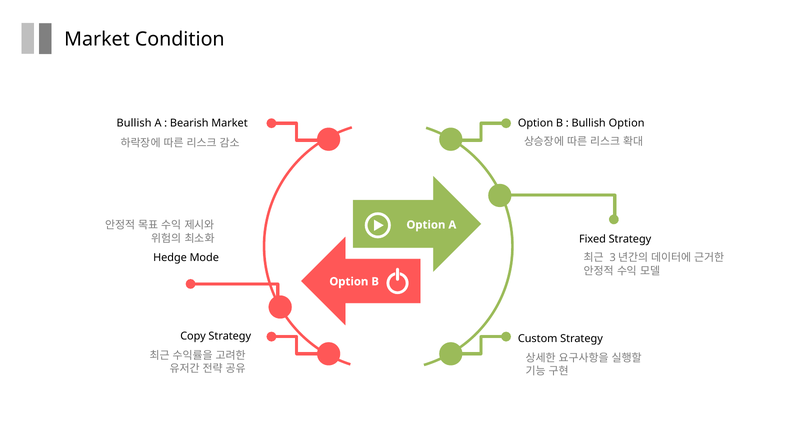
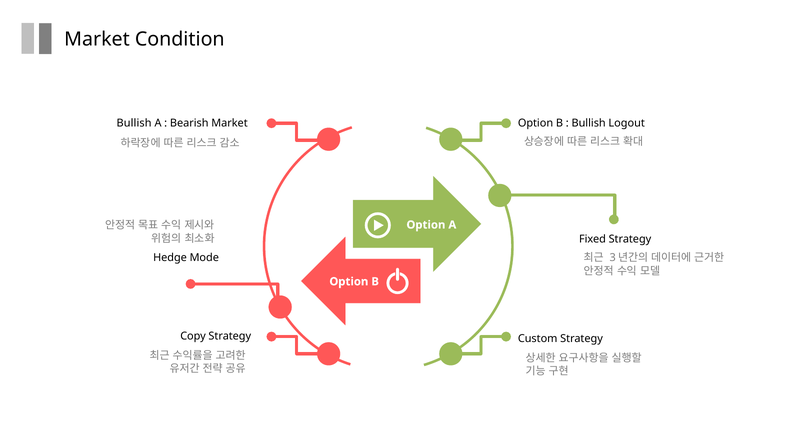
Bullish Option: Option -> Logout (627, 123)
